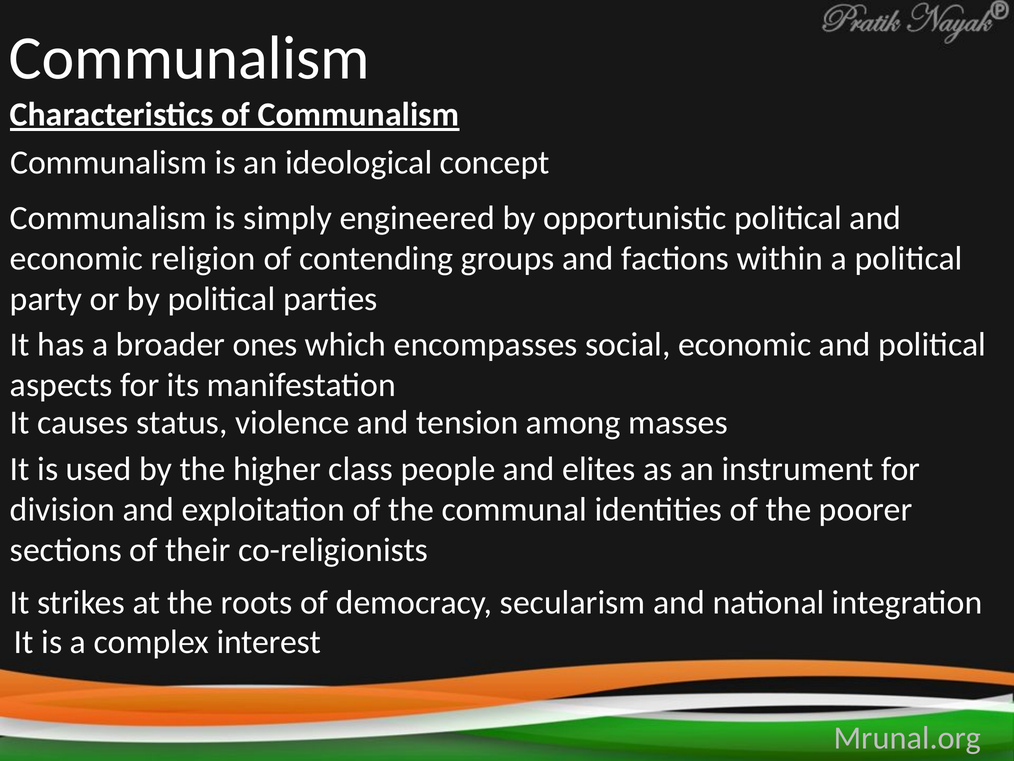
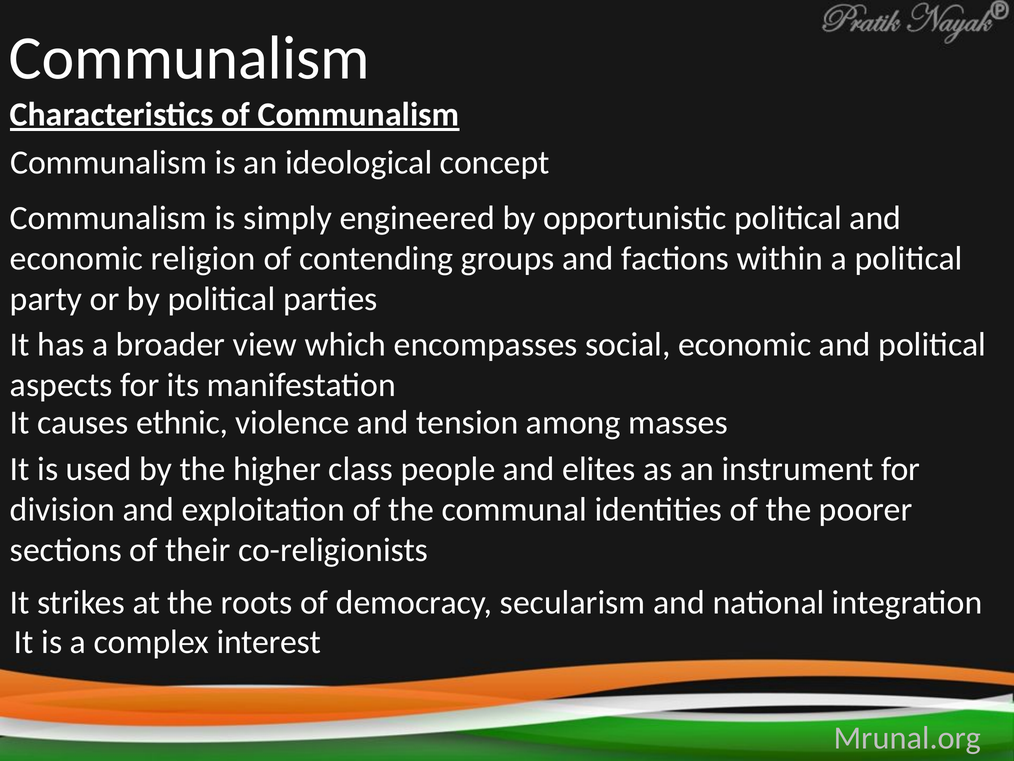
ones: ones -> view (265, 344)
status: status -> ethnic (182, 422)
